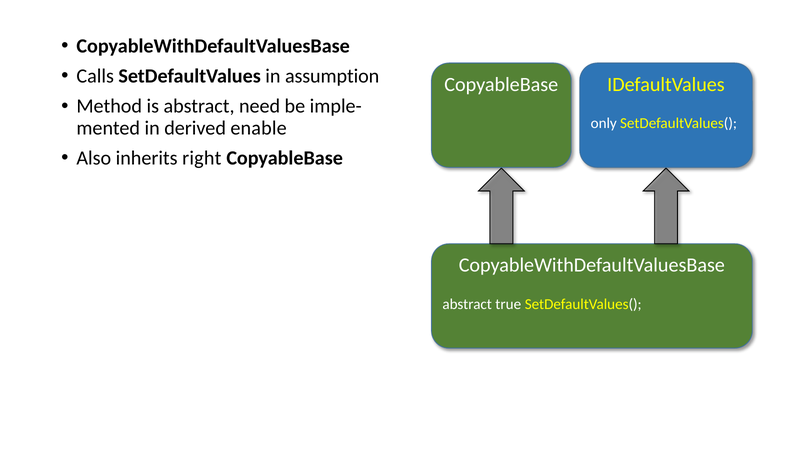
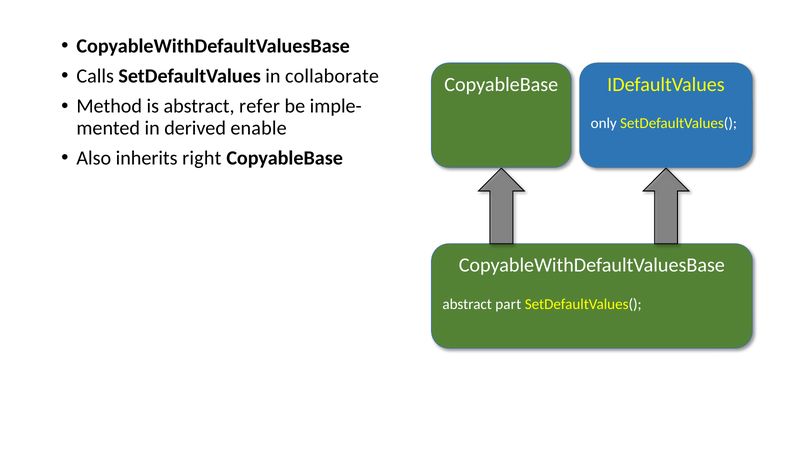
assumption: assumption -> collaborate (332, 76)
need: need -> refer (260, 106)
true: true -> part (508, 304)
